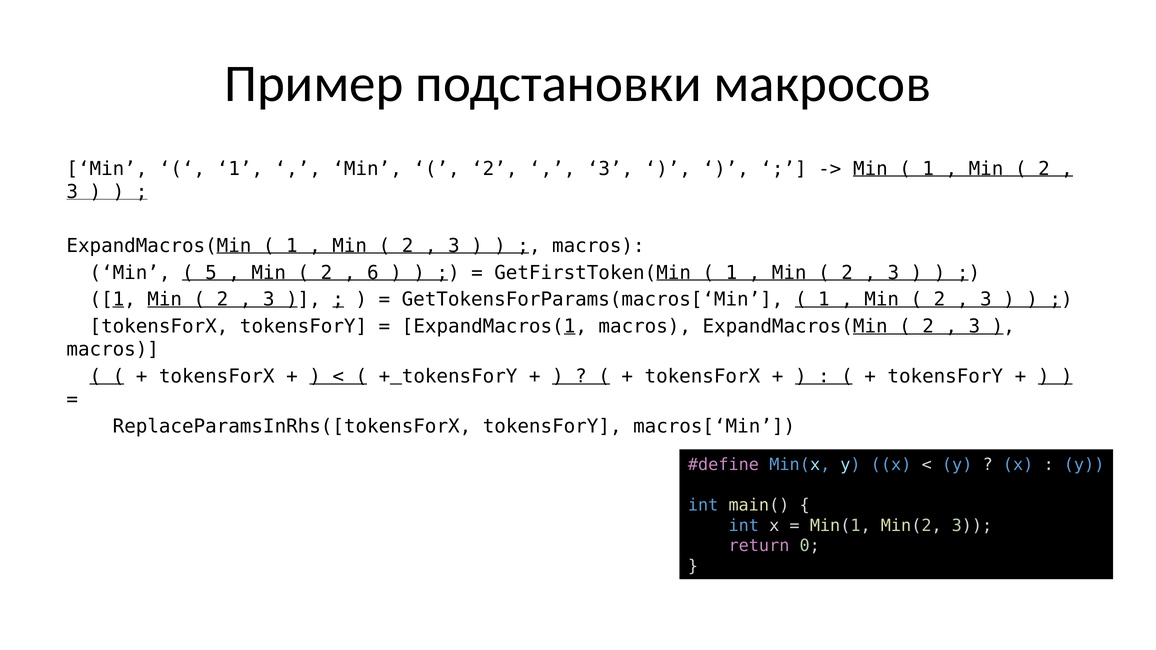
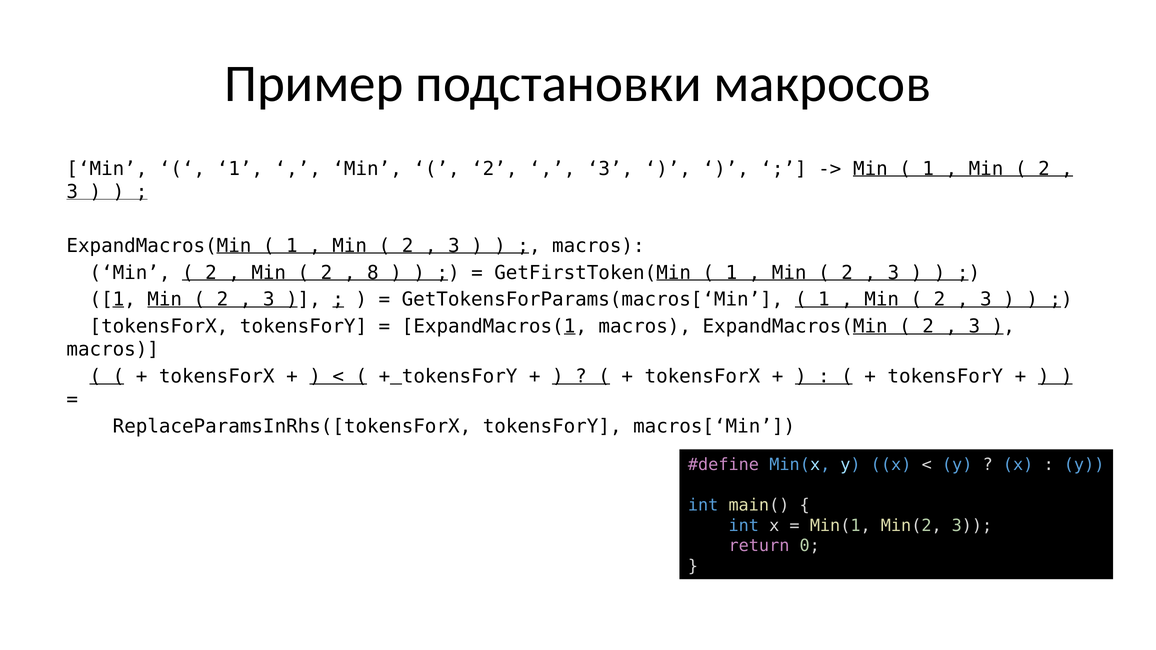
5: 5 -> 2 (211, 273)
6: 6 -> 8 (373, 273)
